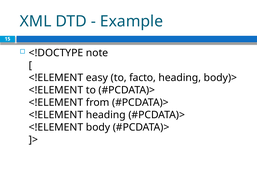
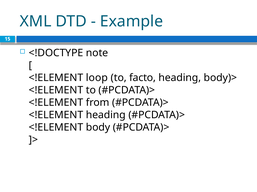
easy: easy -> loop (97, 78)
